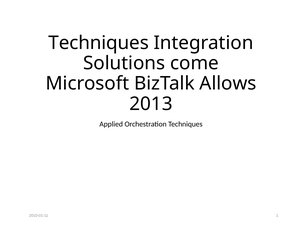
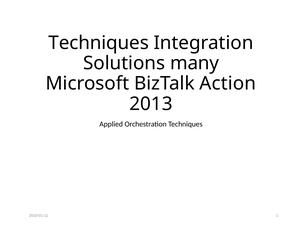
come: come -> many (195, 63)
Allows: Allows -> Action (228, 84)
